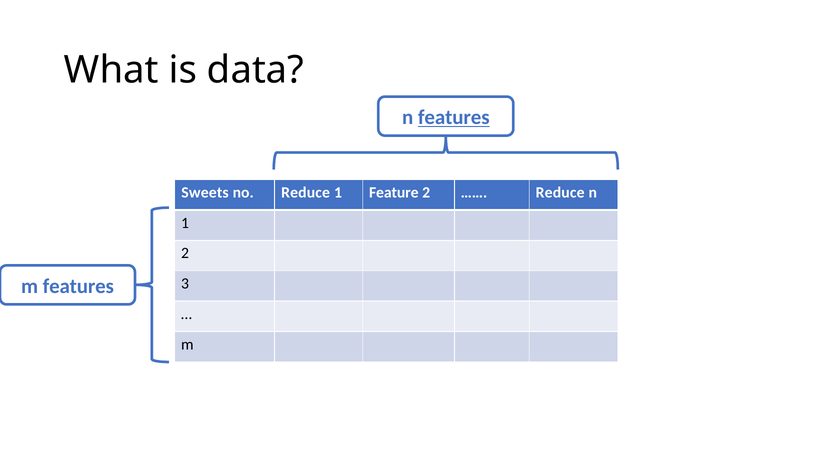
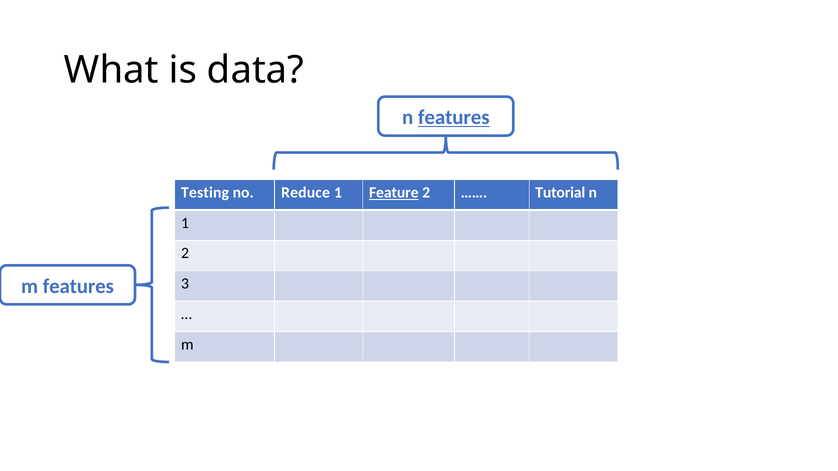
Sweets: Sweets -> Testing (205, 193)
Feature underline: none -> present (394, 193)
Reduce: Reduce -> Tutorial (560, 193)
